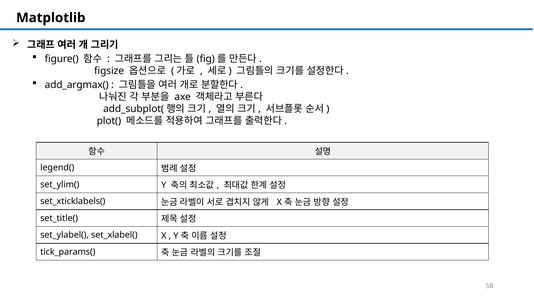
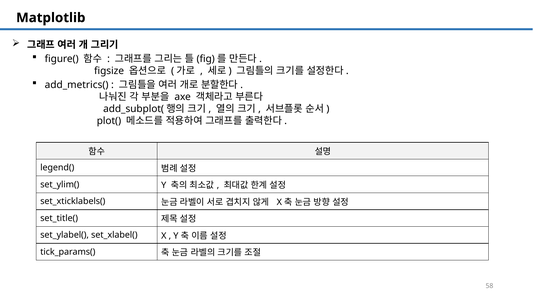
add_argmax(: add_argmax( -> add_metrics( (77, 85)
